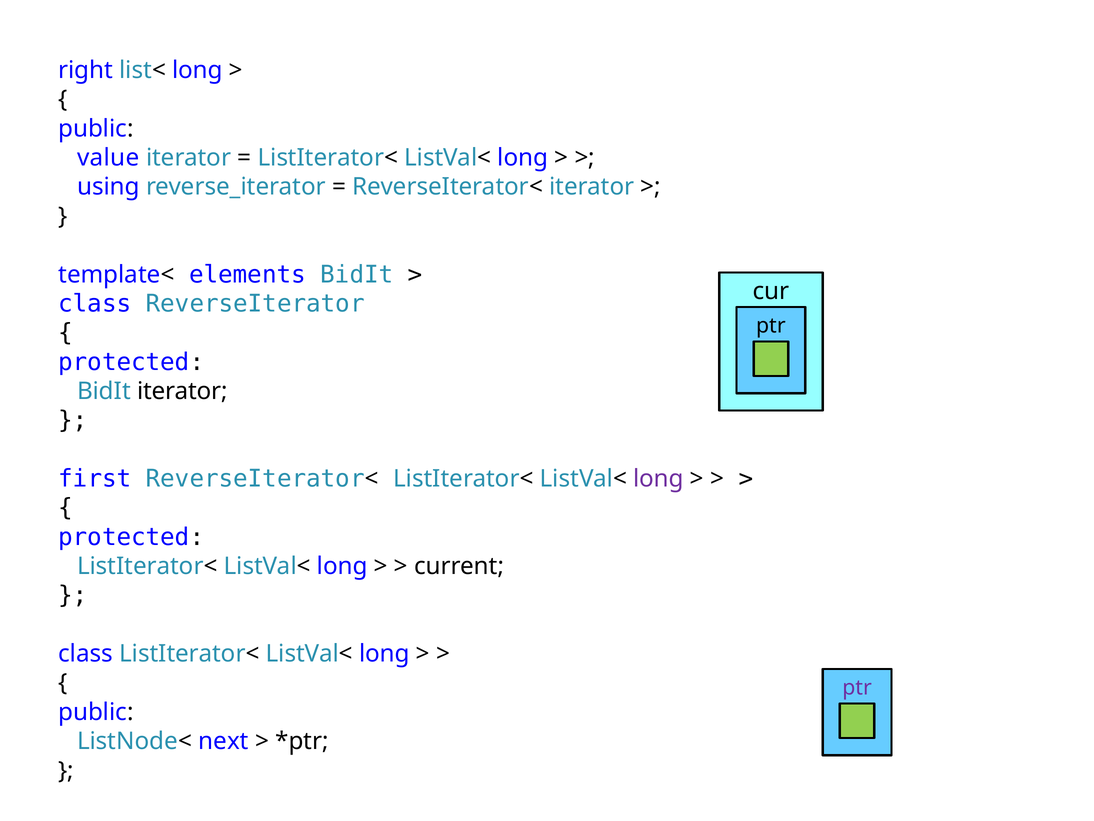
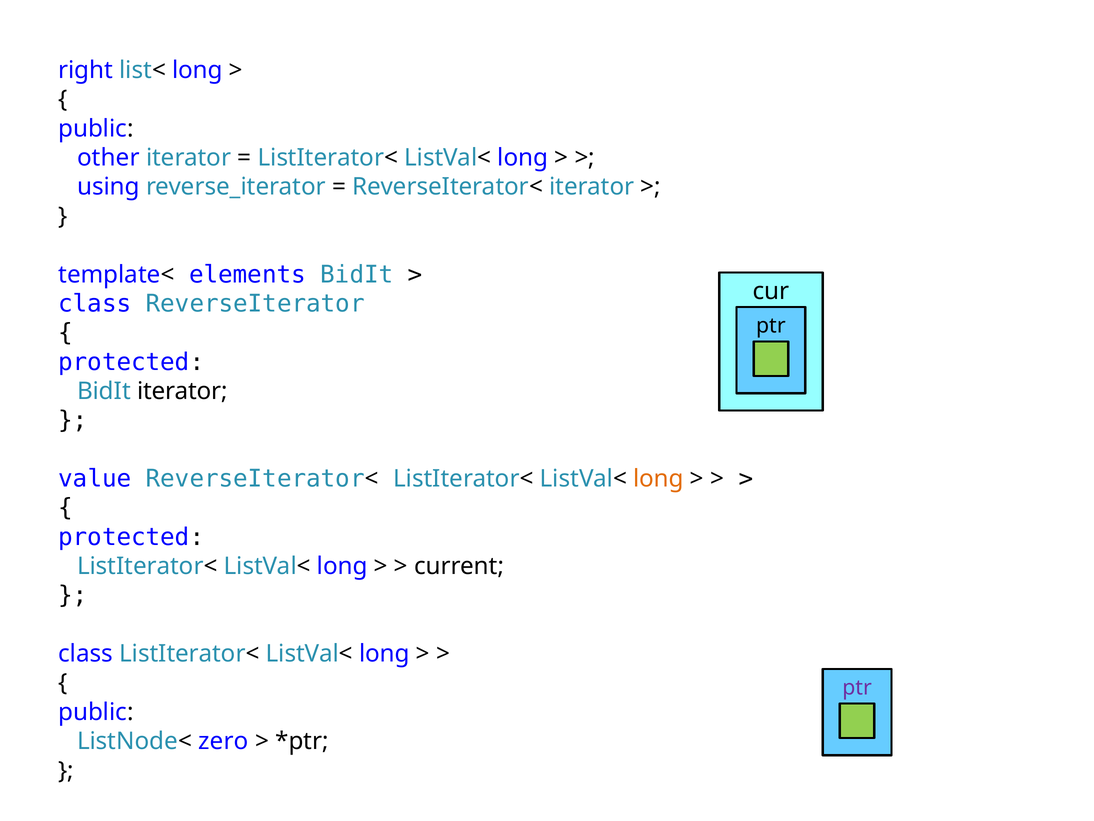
value: value -> other (108, 158)
first: first -> value (95, 478)
long colour: purple -> orange (658, 478)
next: next -> zero (223, 741)
